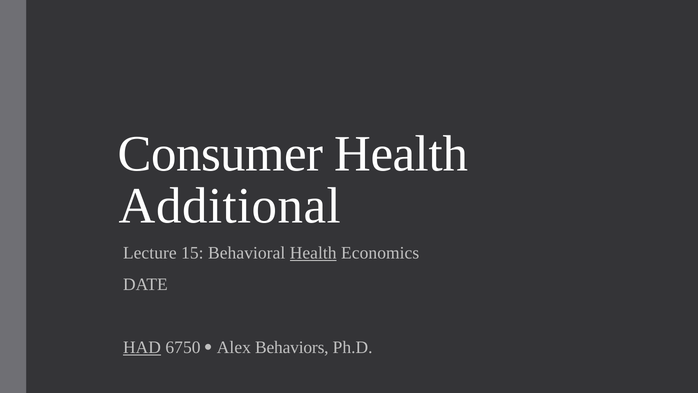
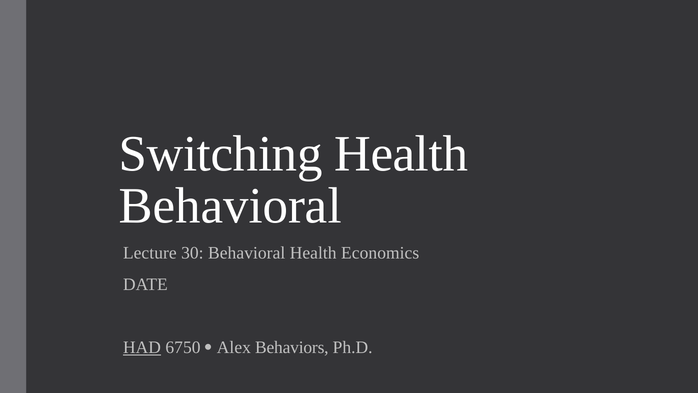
Consumer: Consumer -> Switching (221, 154)
Additional: Additional -> Behavioral (230, 206)
15: 15 -> 30 (192, 253)
Health underline: present -> none (313, 253)
